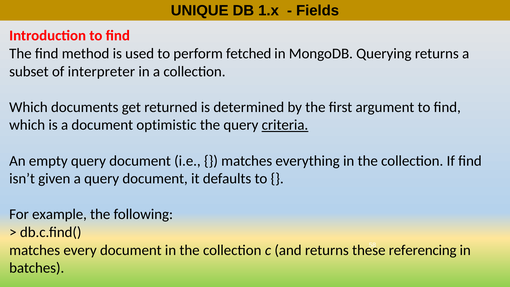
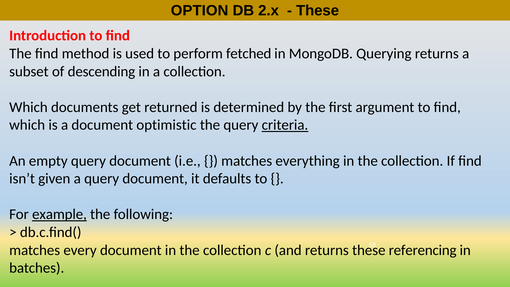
UNIQUE: UNIQUE -> OPTION (200, 11)
1.x: 1.x -> 2.x (269, 11)
Fields: Fields -> These (318, 11)
interpreter: interpreter -> descending (101, 71)
example underline: none -> present (60, 214)
